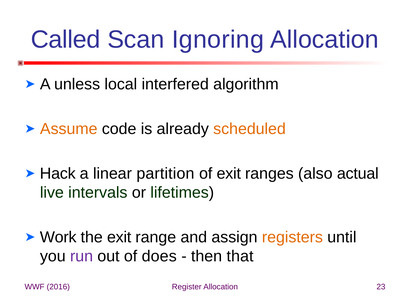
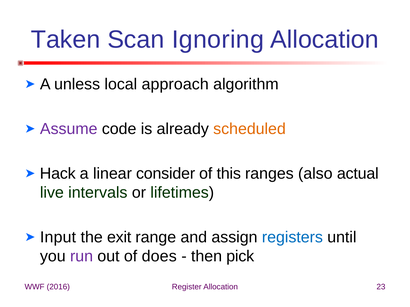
Called: Called -> Taken (66, 40)
interfered: interfered -> approach (175, 84)
Assume colour: orange -> purple (69, 129)
partition: partition -> consider (166, 174)
of exit: exit -> this (229, 174)
Work: Work -> Input (58, 238)
registers colour: orange -> blue (292, 238)
that: that -> pick (240, 257)
